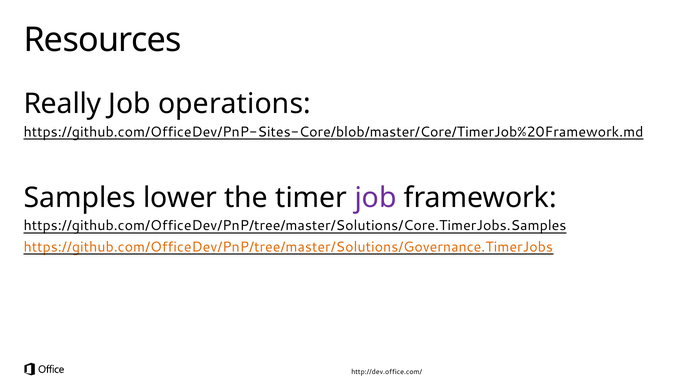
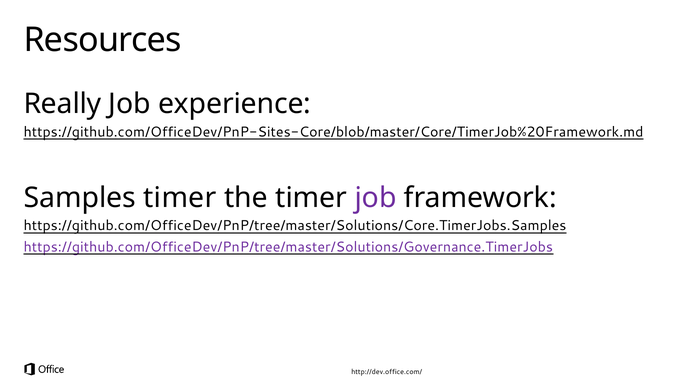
operations: operations -> experience (235, 104)
Samples lower: lower -> timer (180, 198)
https://github.com/OfficeDev/PnP/tree/master/Solutions/Governance.TimerJobs colour: orange -> purple (288, 246)
